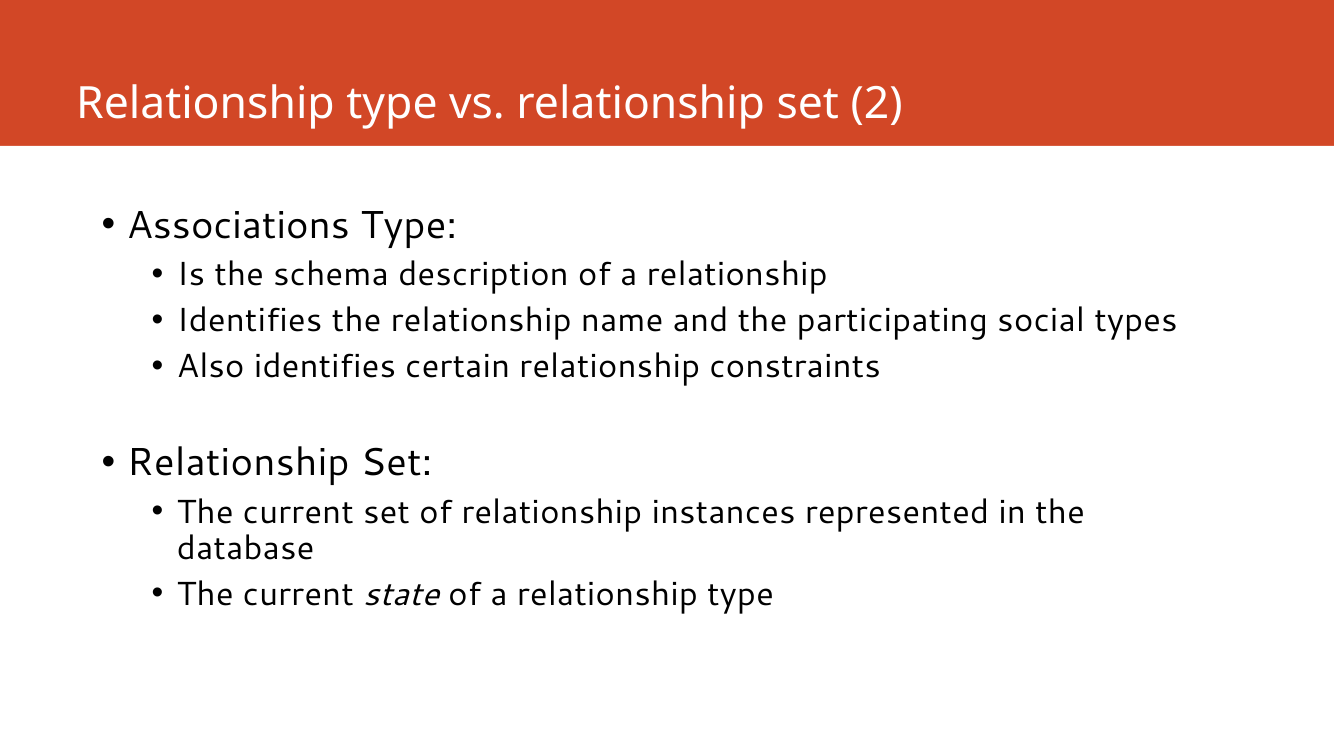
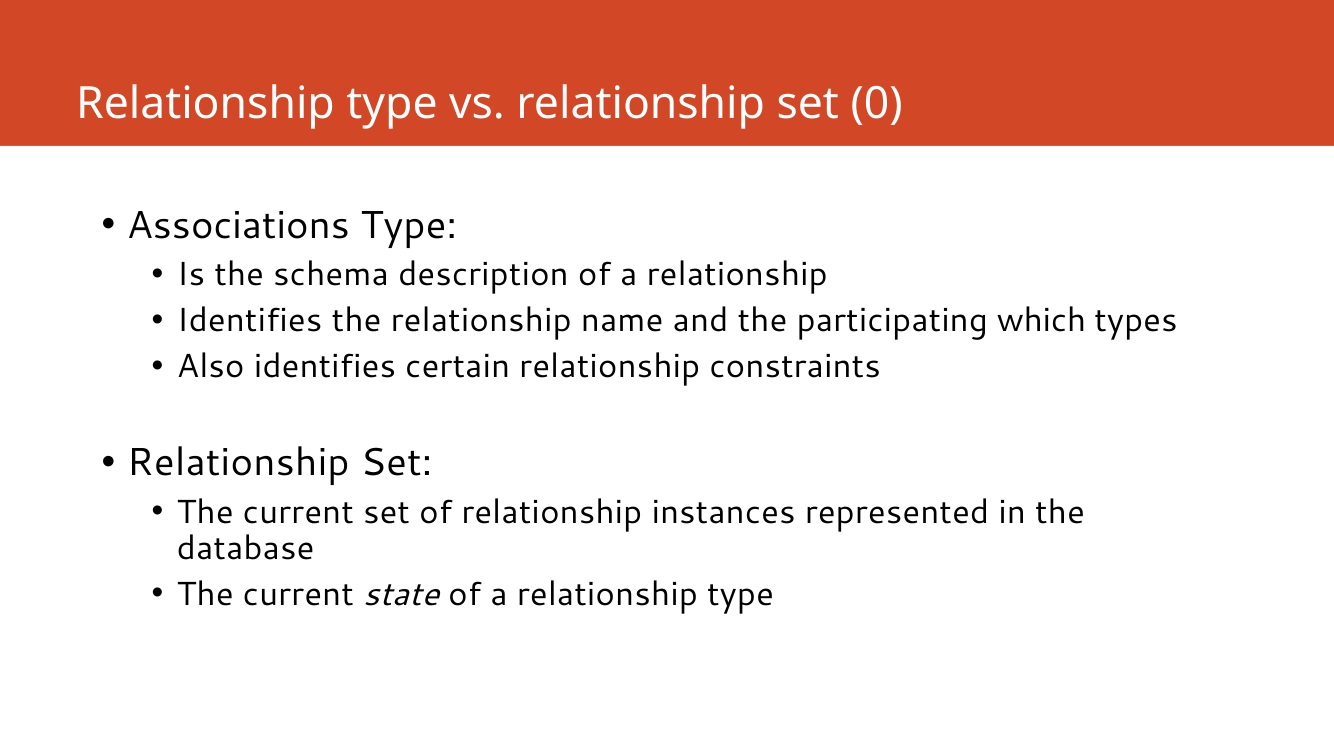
2: 2 -> 0 (877, 104)
social: social -> which (1041, 321)
